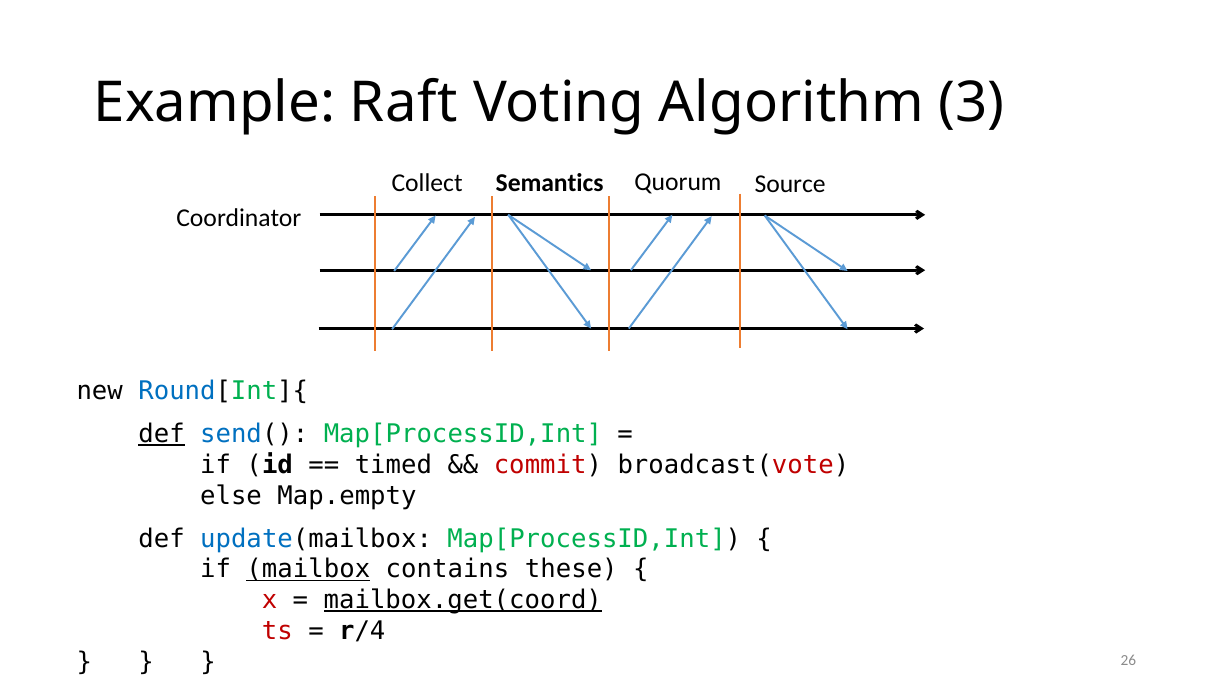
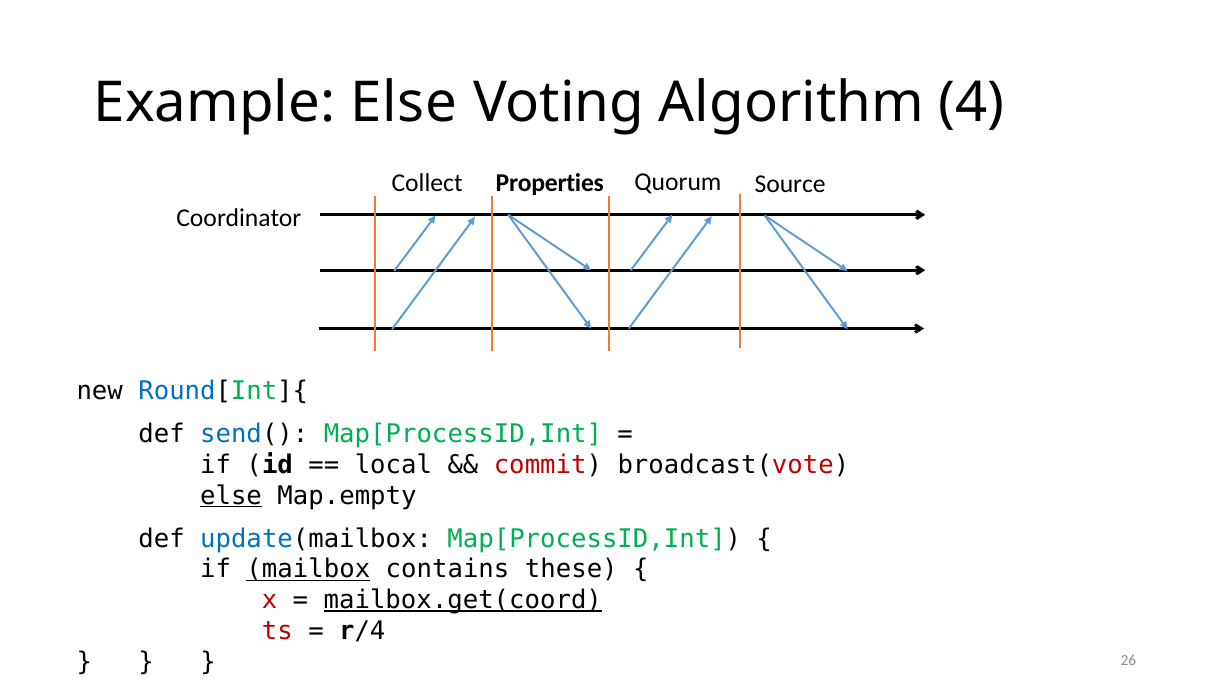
Example Raft: Raft -> Else (404, 103)
3: 3 -> 4 (972, 103)
Semantics: Semantics -> Properties (550, 183)
def underline: present -> none (162, 434)
timed: timed -> local (393, 465)
else underline: none -> present (231, 495)
